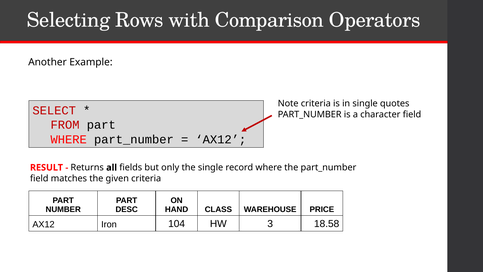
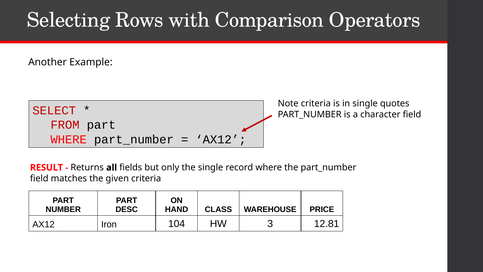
18.58: 18.58 -> 12.81 (327, 224)
